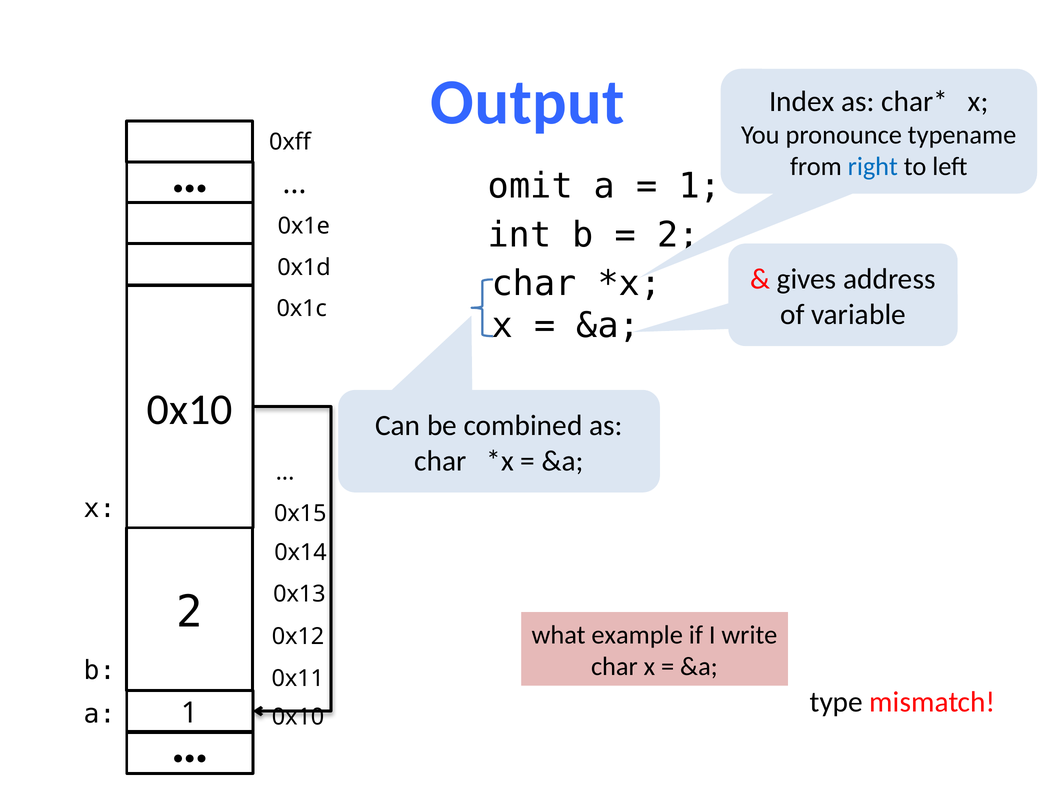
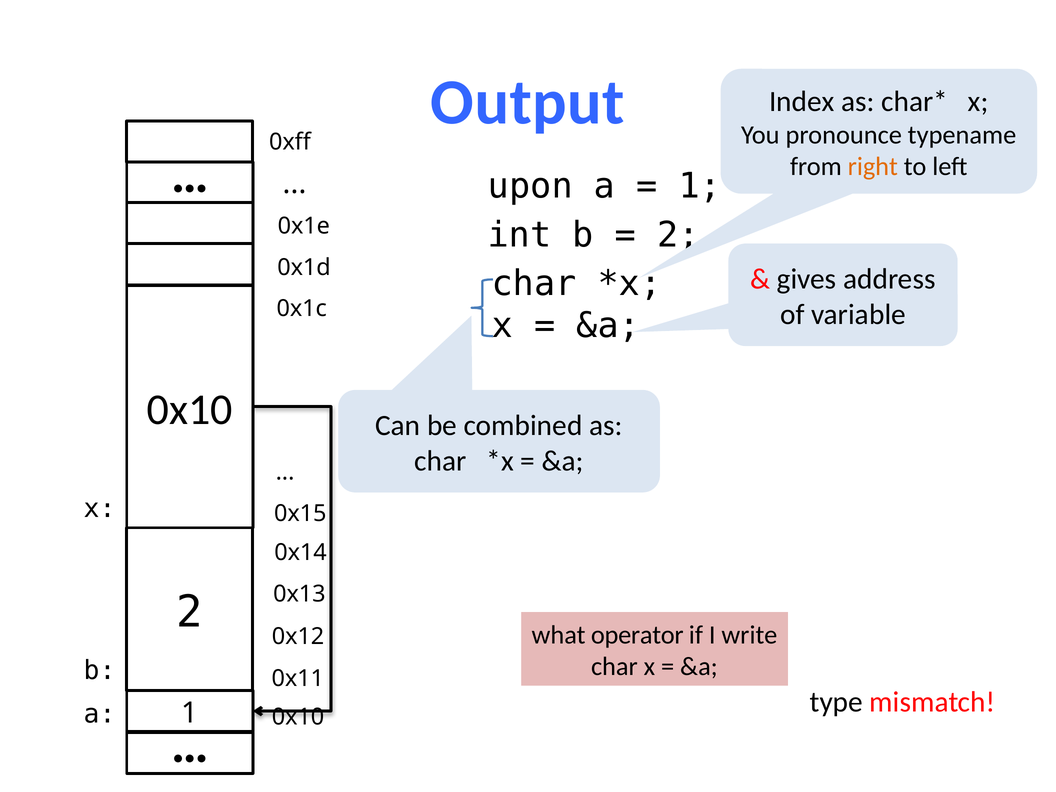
right colour: blue -> orange (873, 166)
omit: omit -> upon (530, 186)
example: example -> operator (637, 635)
